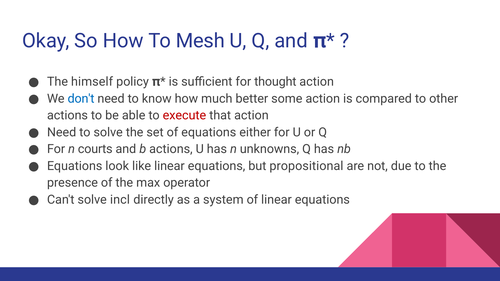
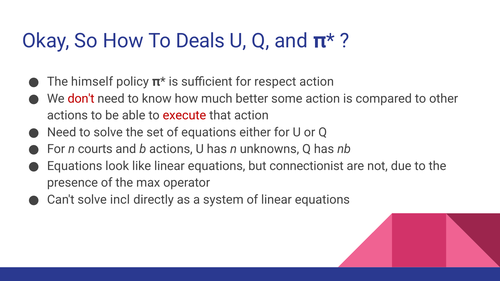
Mesh: Mesh -> Deals (200, 41)
thought: thought -> respect (275, 82)
don't colour: blue -> red (81, 99)
propositional: propositional -> connectionist (307, 166)
